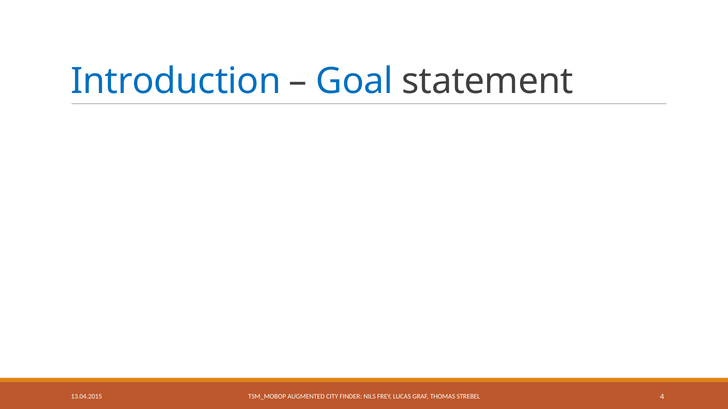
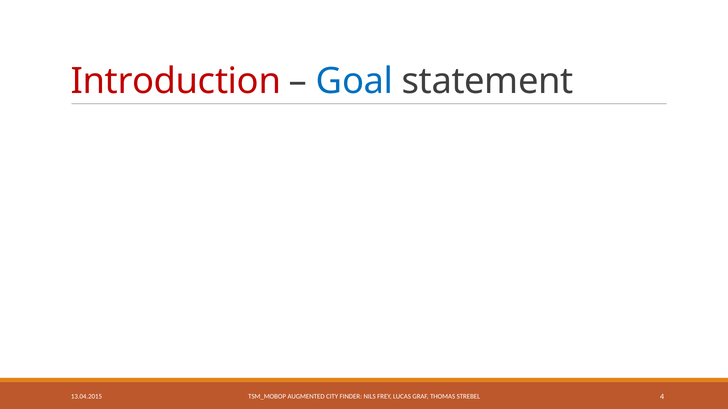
Introduction colour: blue -> red (176, 82)
